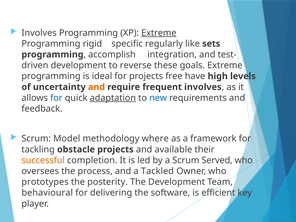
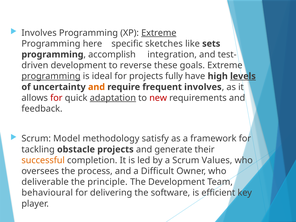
rigid: rigid -> here (92, 44)
regularly: regularly -> sketches (164, 44)
programming underline: none -> present (51, 76)
free: free -> fully (174, 76)
levels underline: none -> present (243, 76)
for colour: blue -> red (56, 98)
new colour: blue -> red (158, 98)
where: where -> satisfy (155, 139)
available: available -> generate (173, 149)
Served: Served -> Values (217, 160)
Tackled: Tackled -> Difficult (157, 171)
prototypes: prototypes -> deliverable (45, 182)
posterity: posterity -> principle (107, 182)
